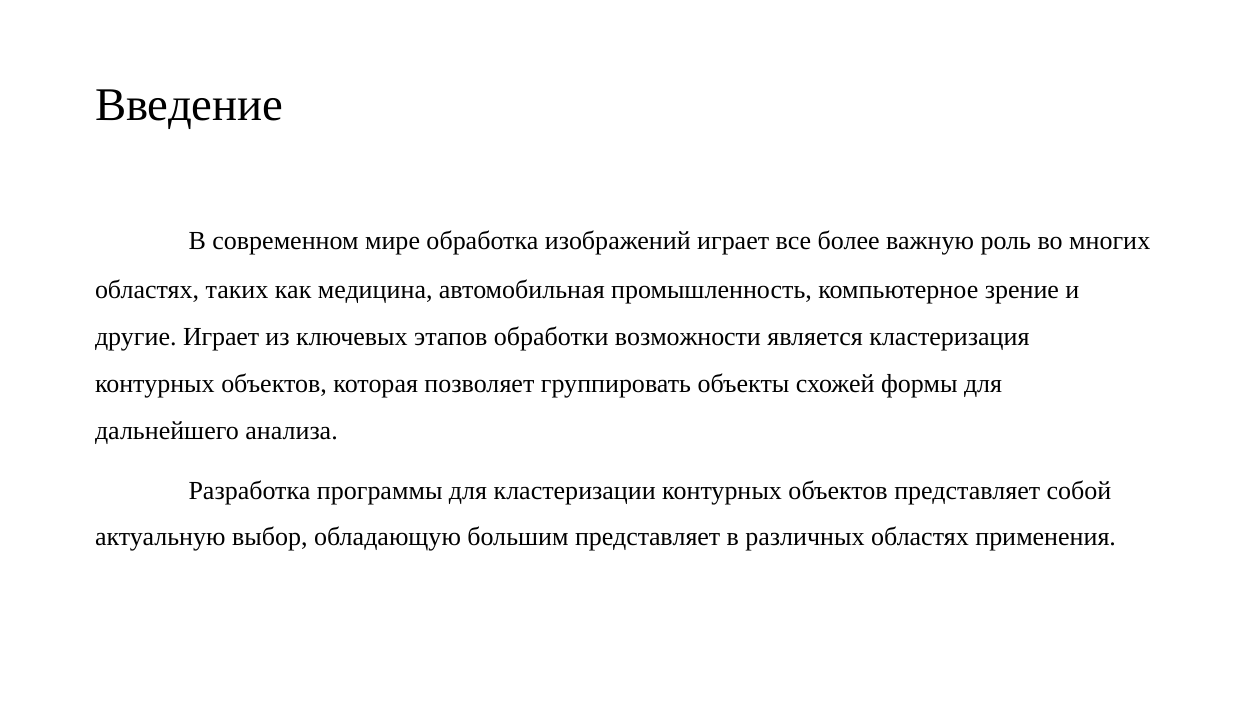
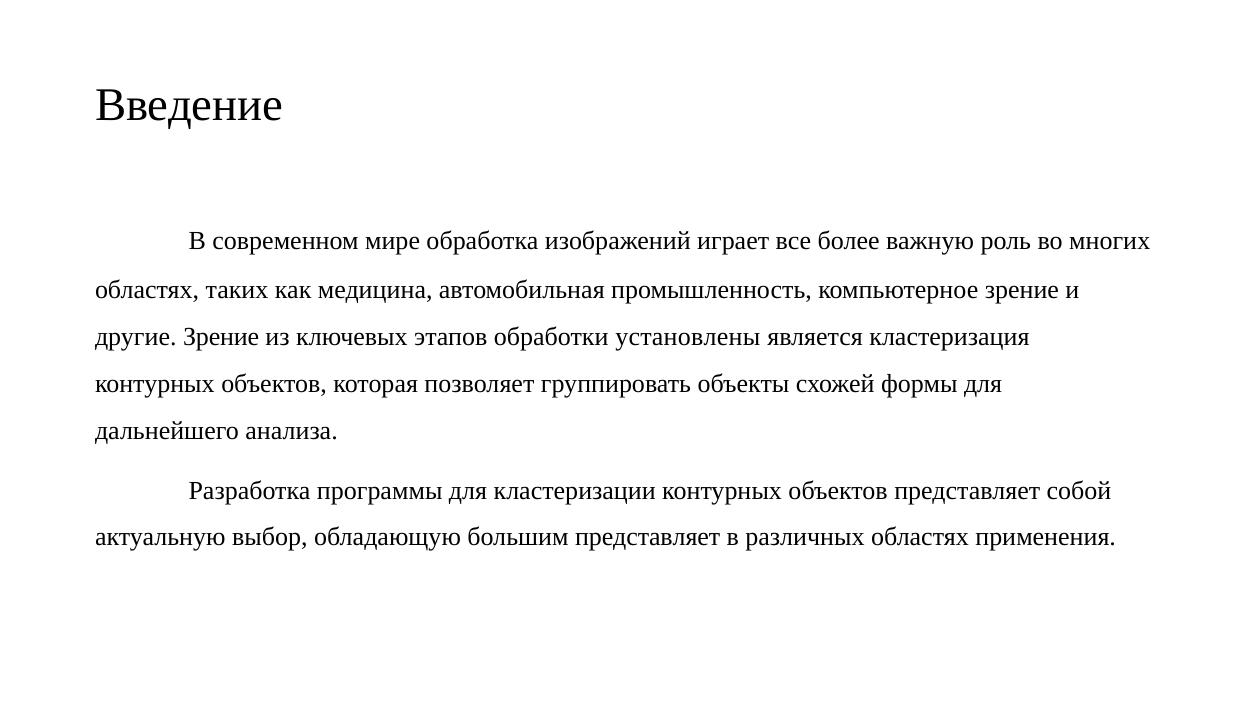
другие Играет: Играет -> Зрение (221, 337)
возможности: возможности -> установлены (688, 337)
